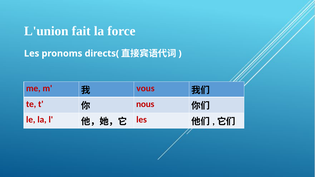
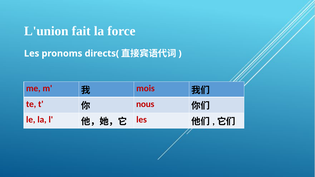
vous: vous -> mois (146, 89)
